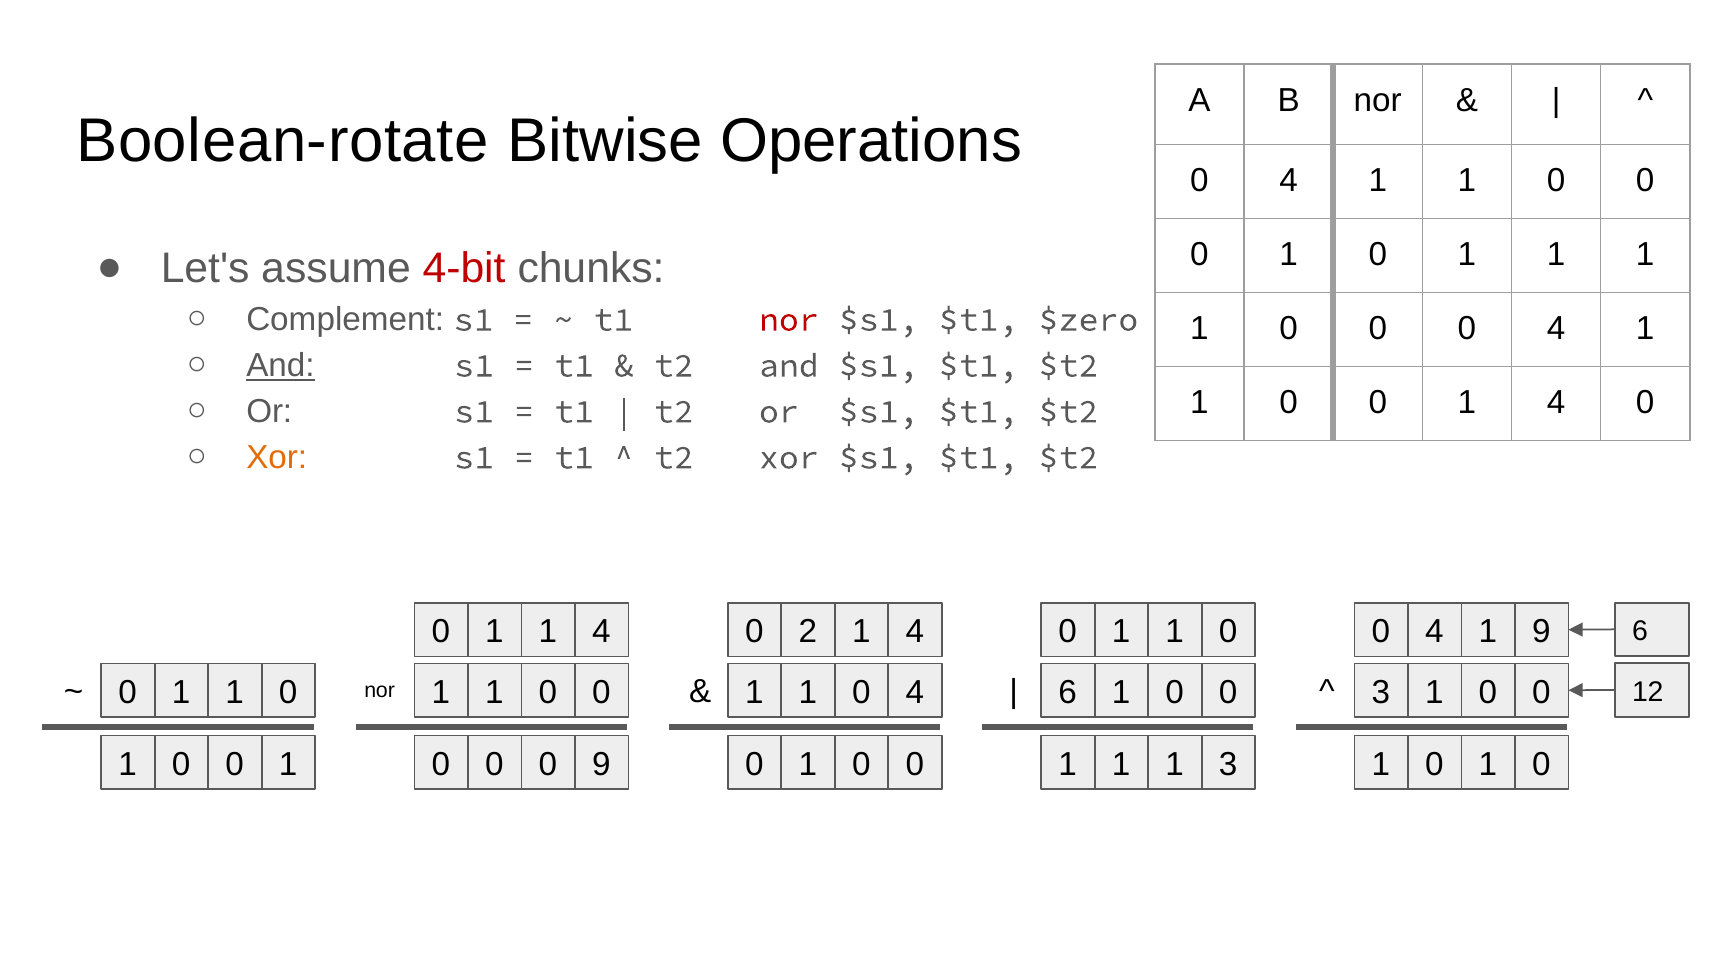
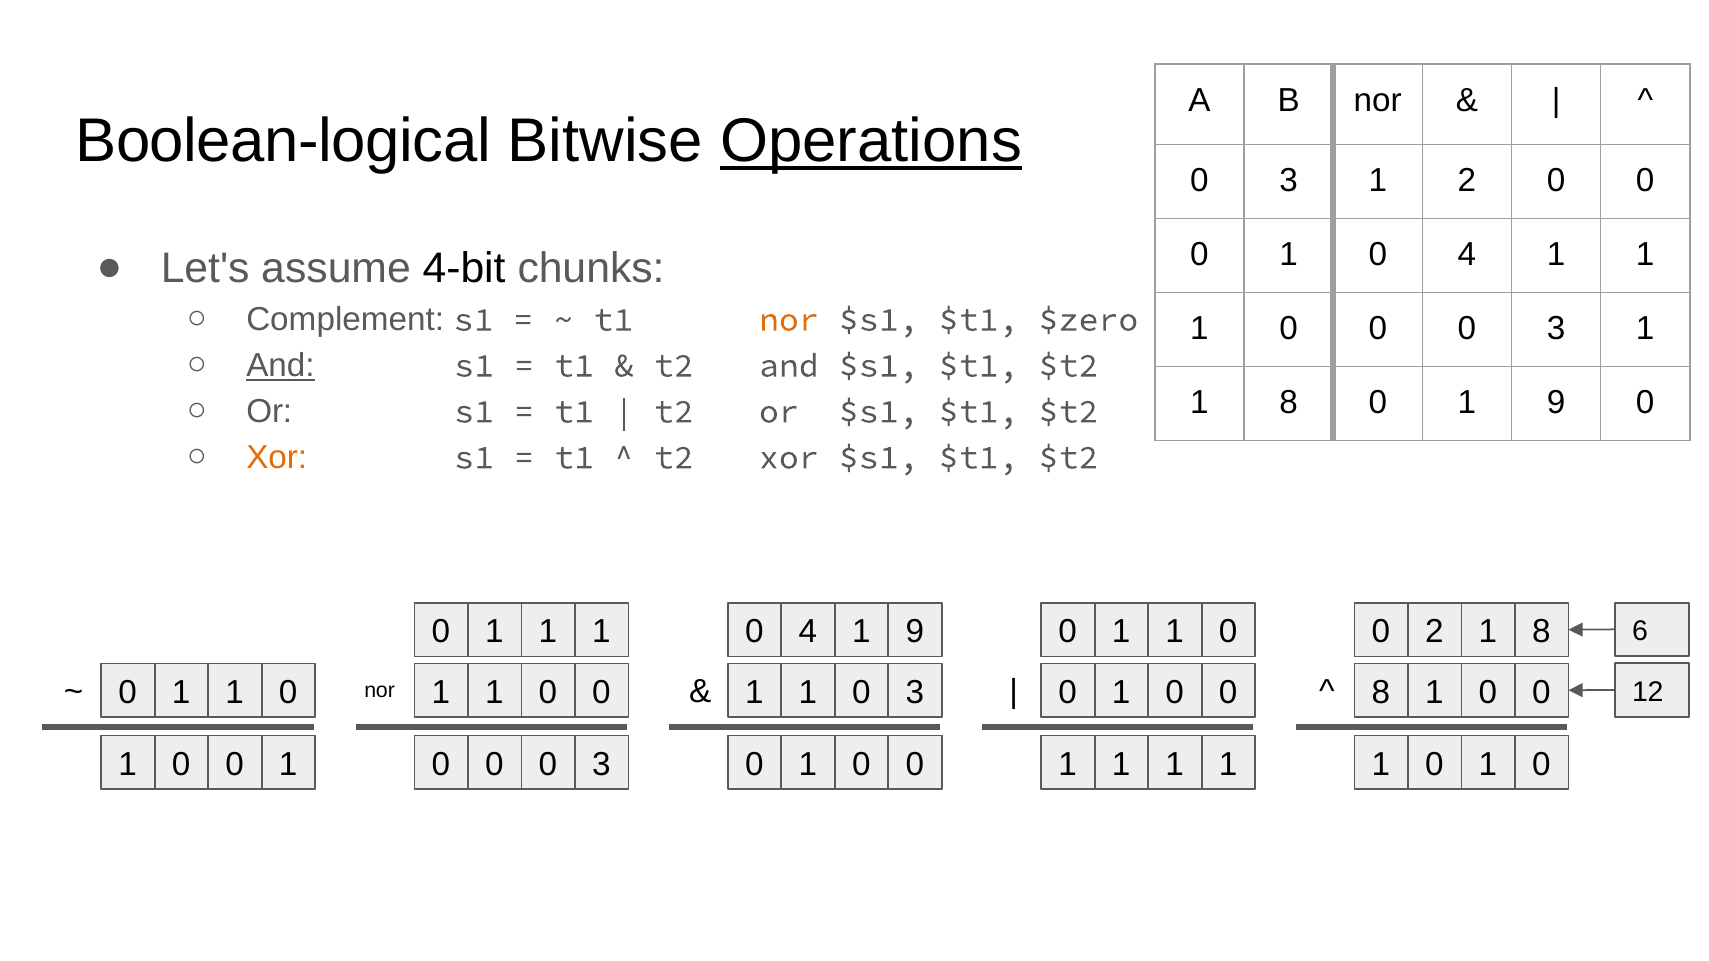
Boolean-rotate: Boolean-rotate -> Boolean-logical (283, 142)
Operations underline: none -> present (871, 142)
4: 4 -> 3 (1289, 181)
1: 1 -> 2 (1467, 181)
1: 1 -> 4 (1467, 255)
4-bit colour: red -> black (464, 269)
nor colour: red -> orange (789, 320)
4: 4 -> 3 (1556, 329)
0: 0 -> 8 (1289, 403)
0 1 4: 4 -> 9 (1556, 403)
4: 4 -> 1 (601, 632)
2: 2 -> 4 (808, 632)
4: 4 -> 9 (915, 632)
4: 4 -> 2 (1434, 632)
9: 9 -> 8 (1541, 632)
1 0 4: 4 -> 3 (915, 693)
6: 6 -> 0 (1068, 693)
3: 3 -> 8 (1381, 693)
9: 9 -> 3 (601, 765)
1 1 1 3: 3 -> 1 (1228, 765)
